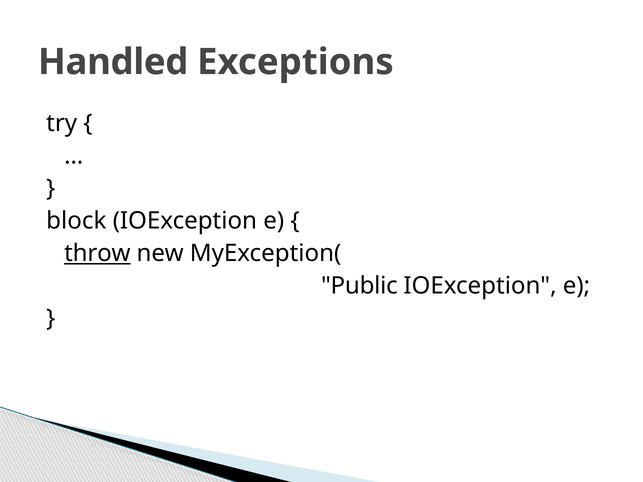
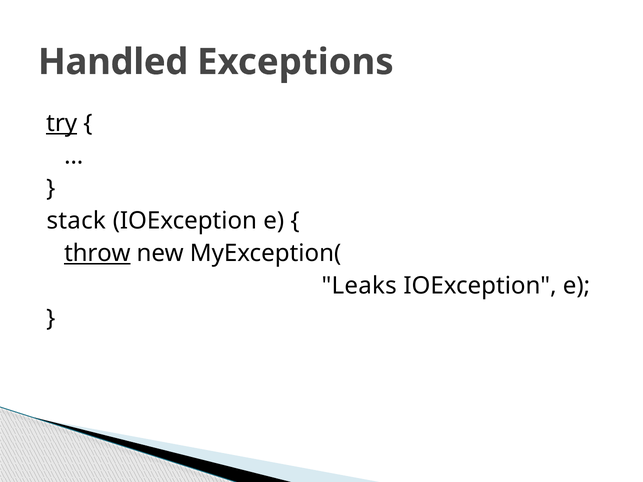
try underline: none -> present (62, 123)
block: block -> stack (76, 221)
Public: Public -> Leaks (359, 286)
